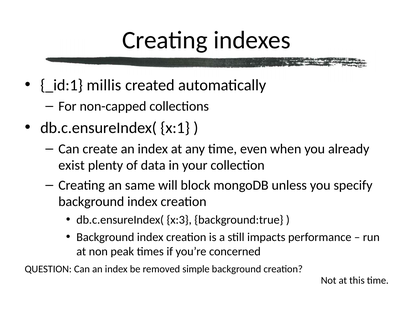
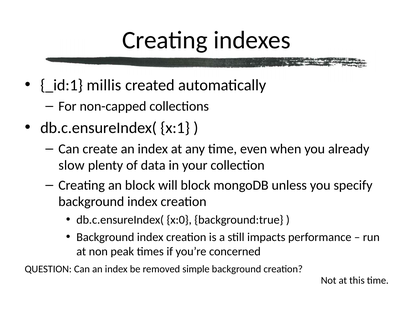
exist: exist -> slow (72, 165)
an same: same -> block (140, 185)
x:3: x:3 -> x:0 (179, 220)
